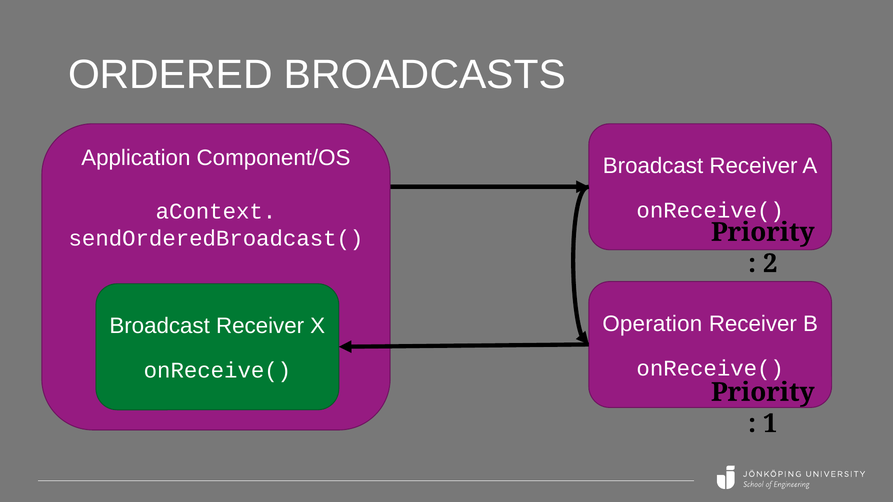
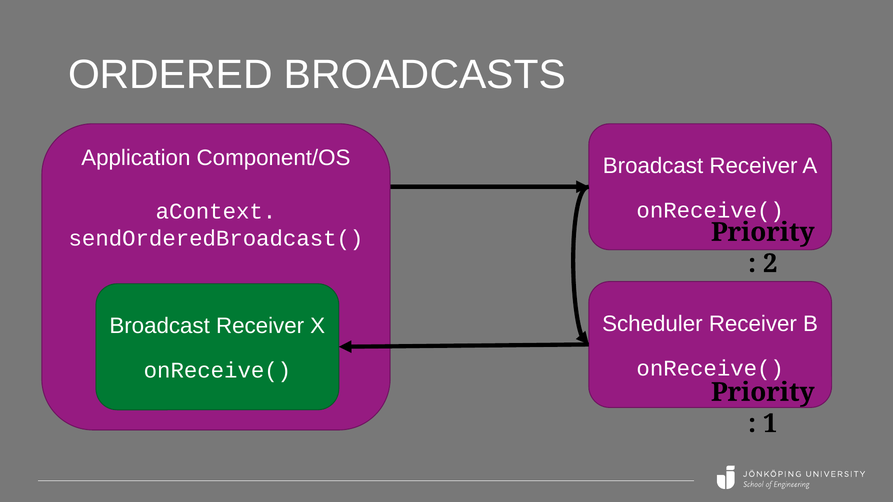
Operation: Operation -> Scheduler (652, 324)
